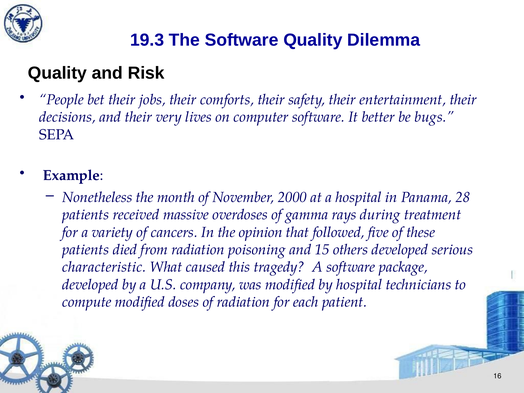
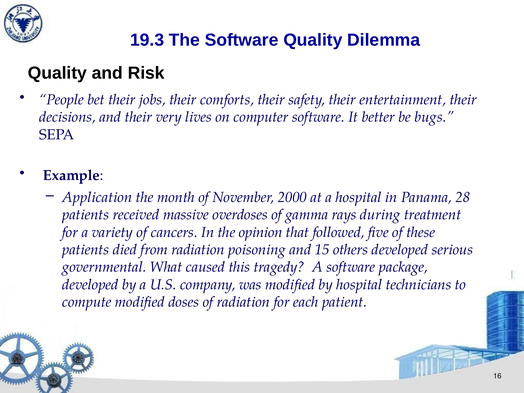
Nonetheless: Nonetheless -> Application (97, 197)
characteristic: characteristic -> governmental (104, 267)
